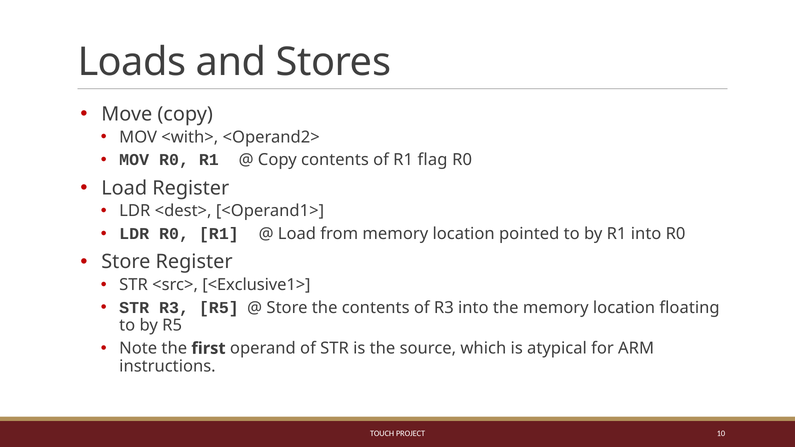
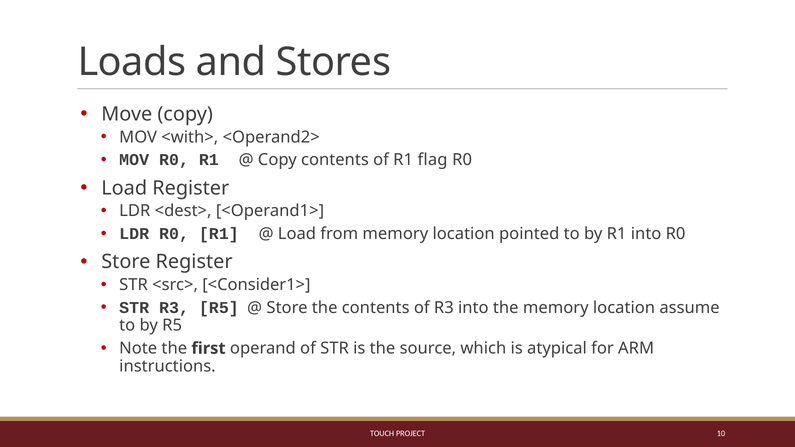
<Exclusive1>: <Exclusive1> -> <Consider1> (256, 285)
floating: floating -> assume (690, 308)
